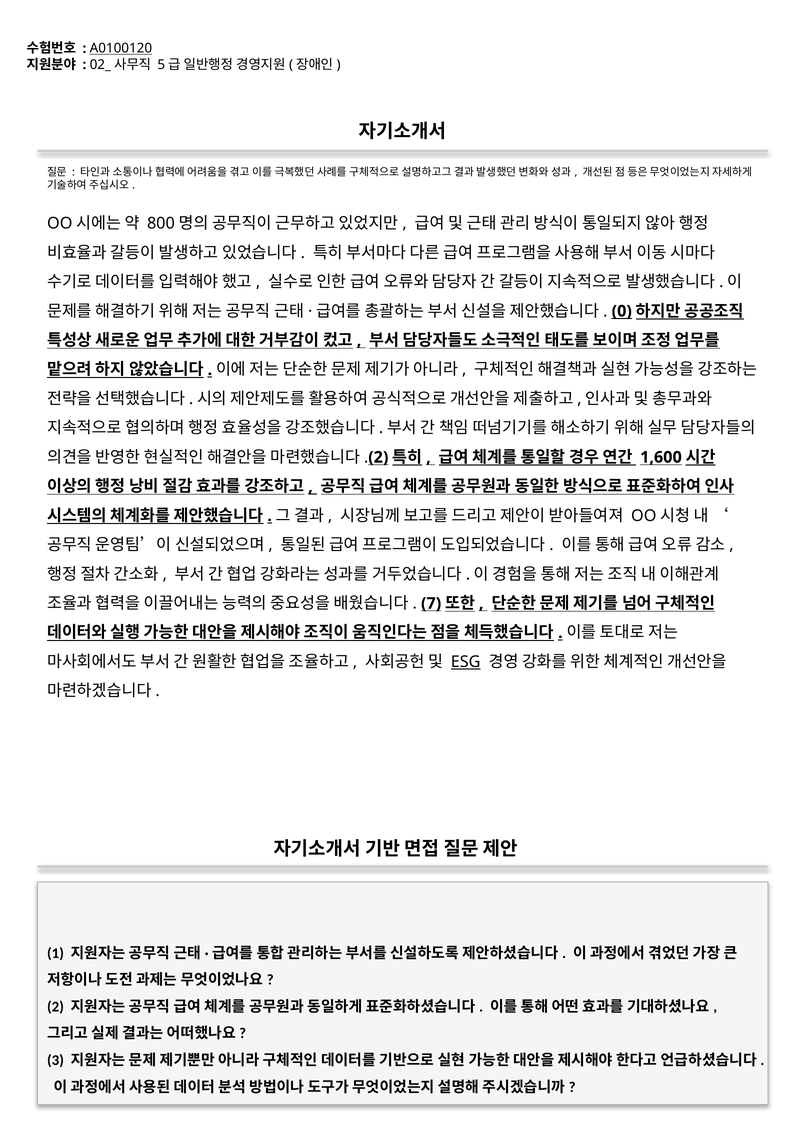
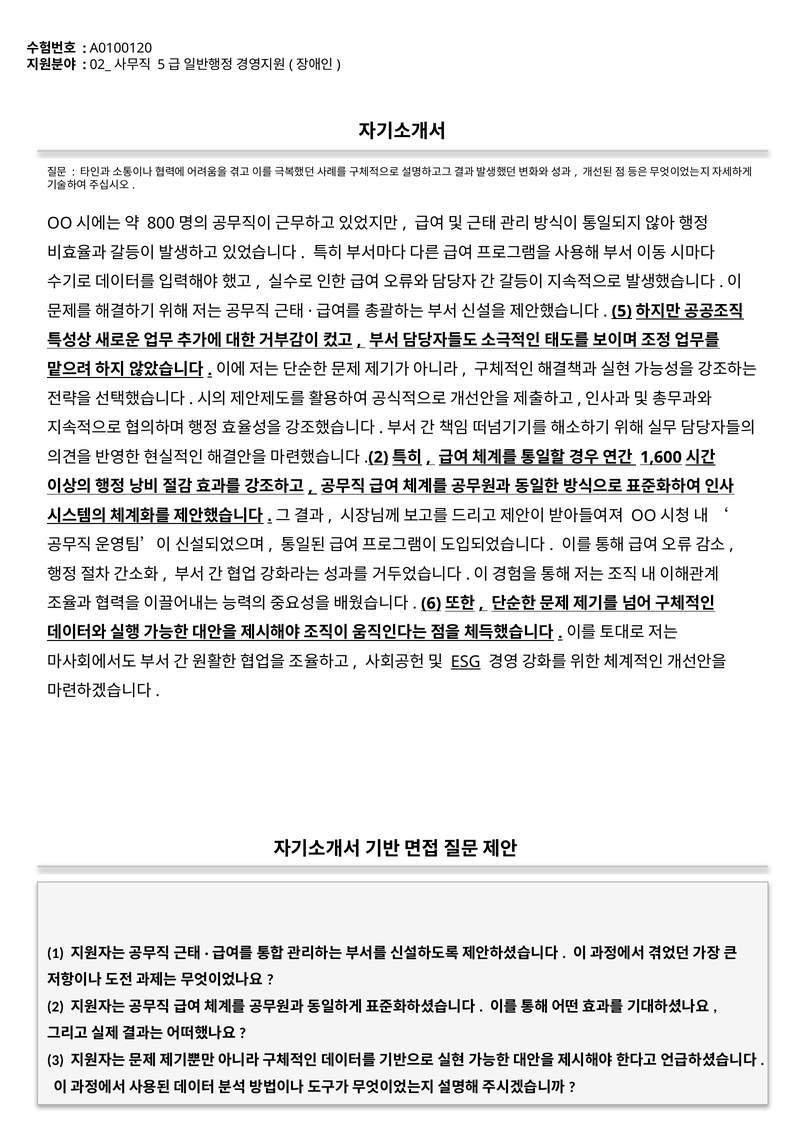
A0100120 underline: present -> none (121, 48)
0: 0 -> 5 (622, 311)
7: 7 -> 6 (431, 603)
